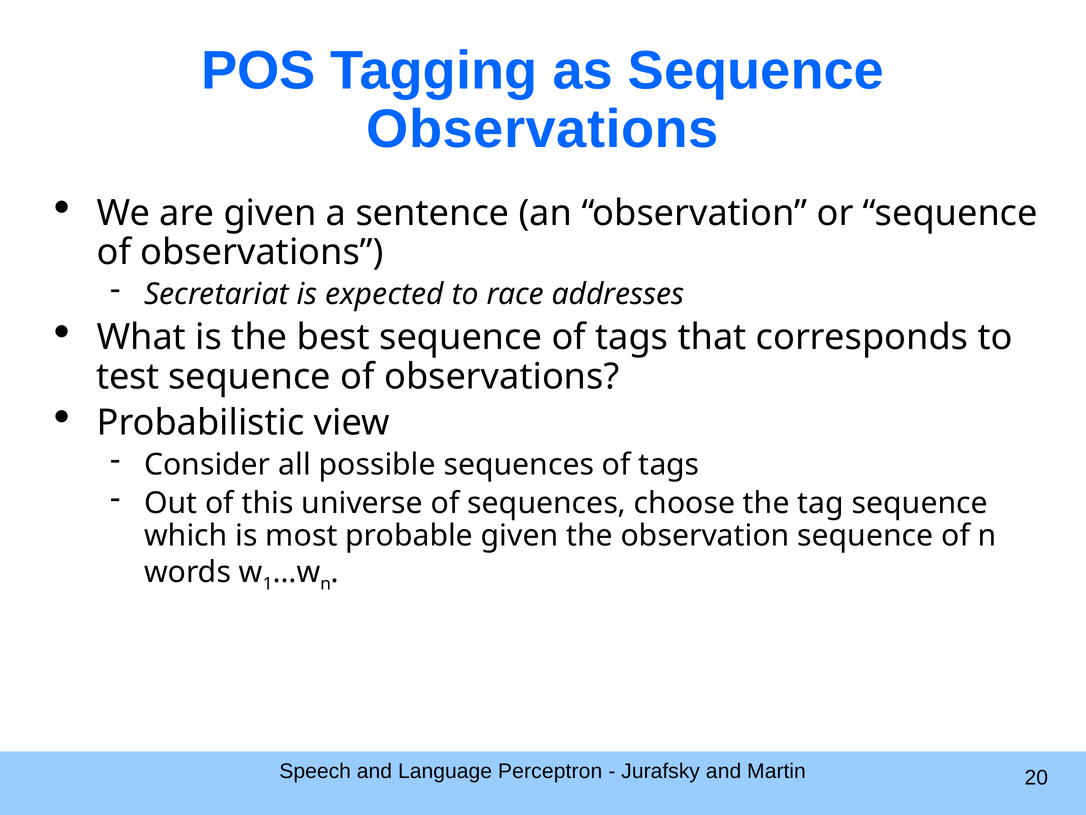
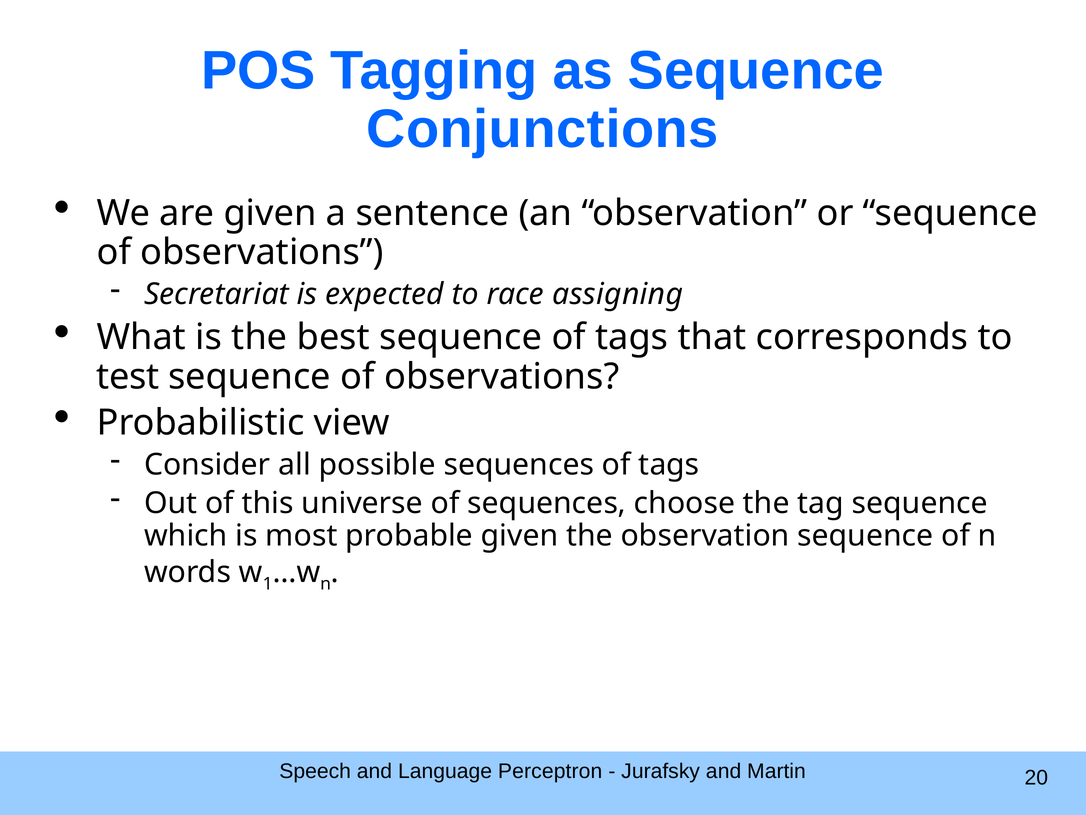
Observations: Observations -> Conjunctions (543, 129)
addresses: addresses -> assigning (618, 294)
